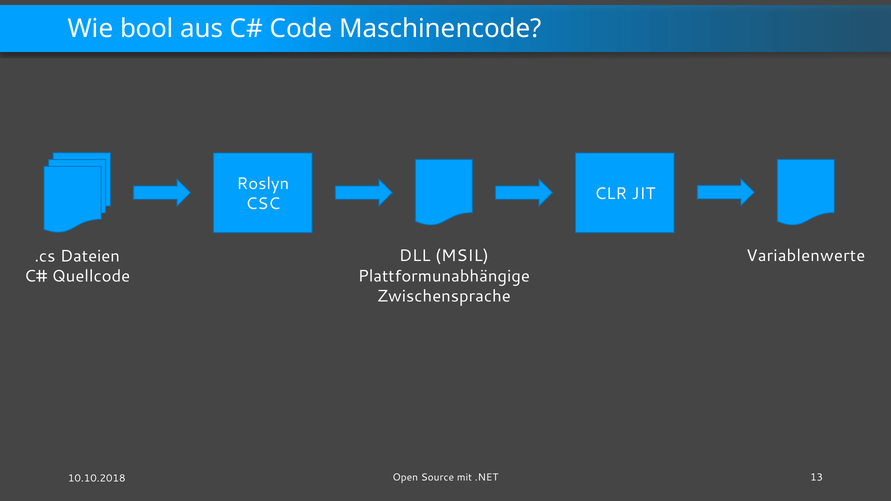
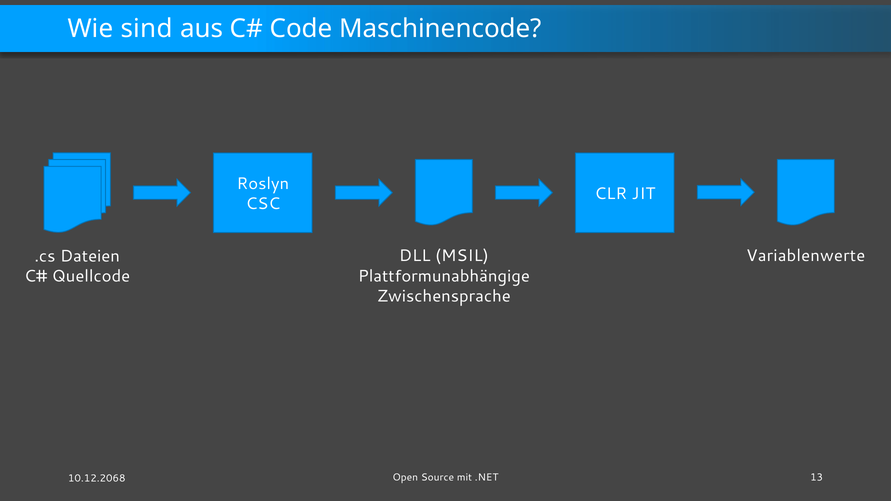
bool: bool -> sind (147, 29)
10.10.2018: 10.10.2018 -> 10.12.2068 (97, 479)
